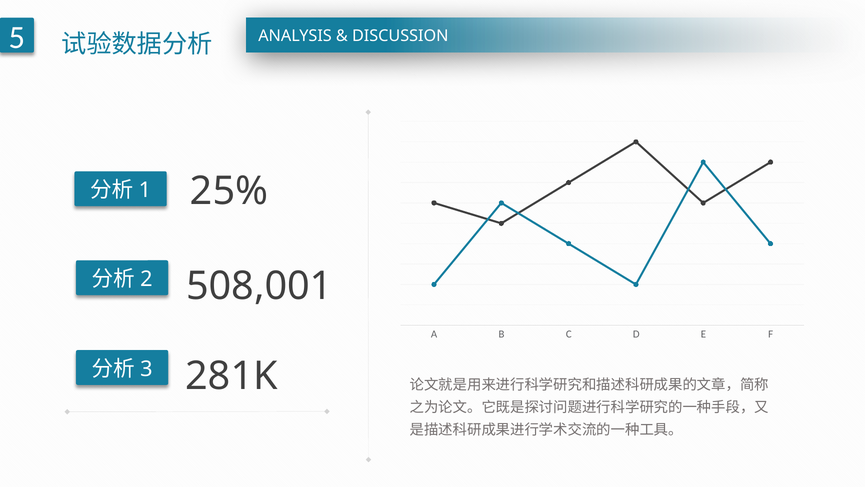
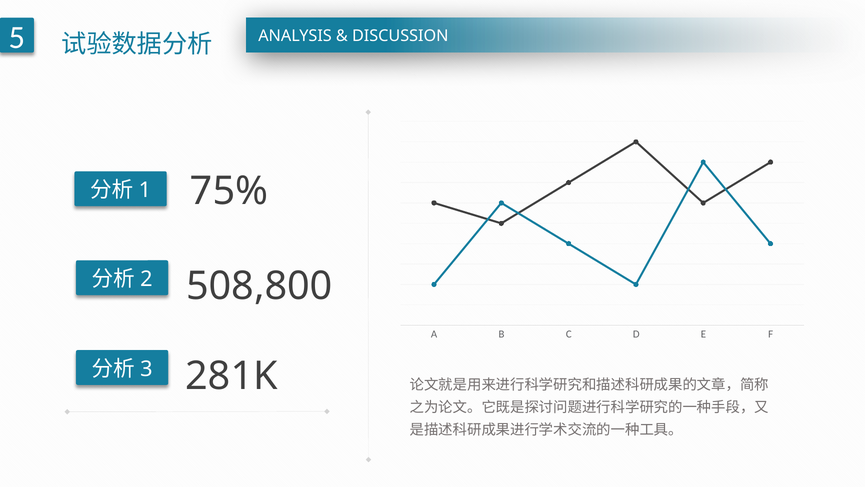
25%: 25% -> 75% (229, 191)
508,001: 508,001 -> 508,800 (259, 286)
